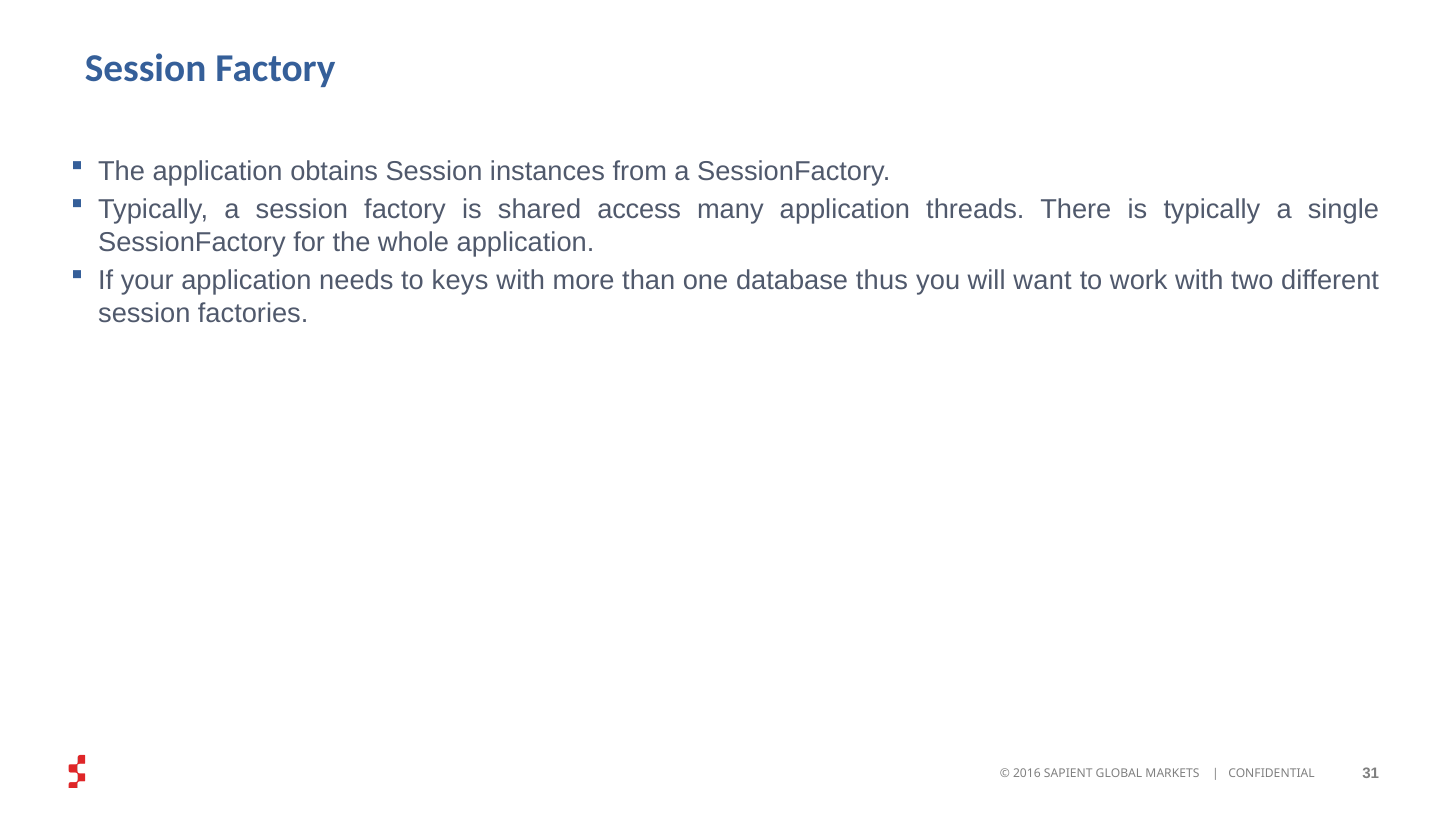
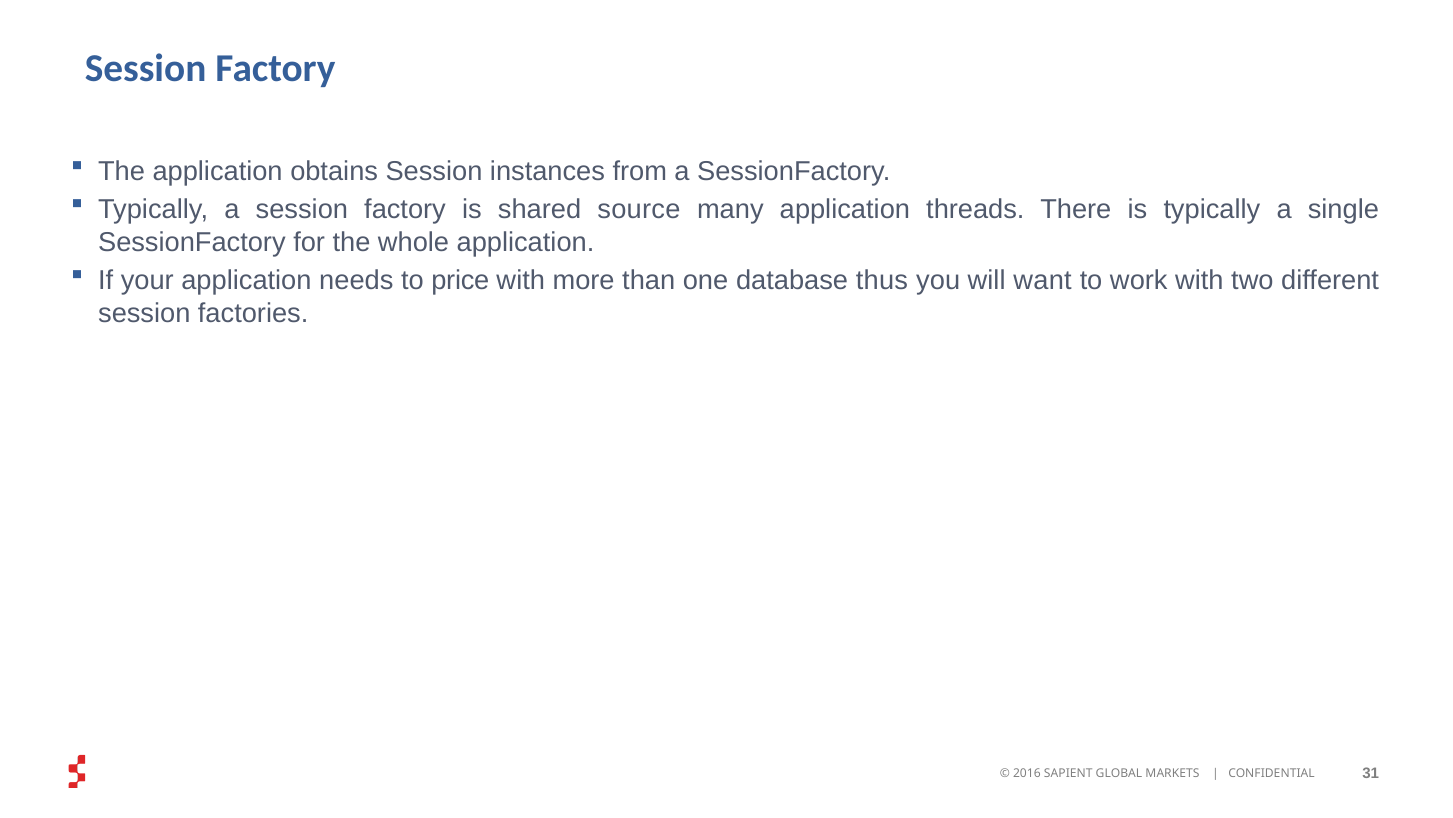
access: access -> source (639, 209)
keys: keys -> price (460, 280)
